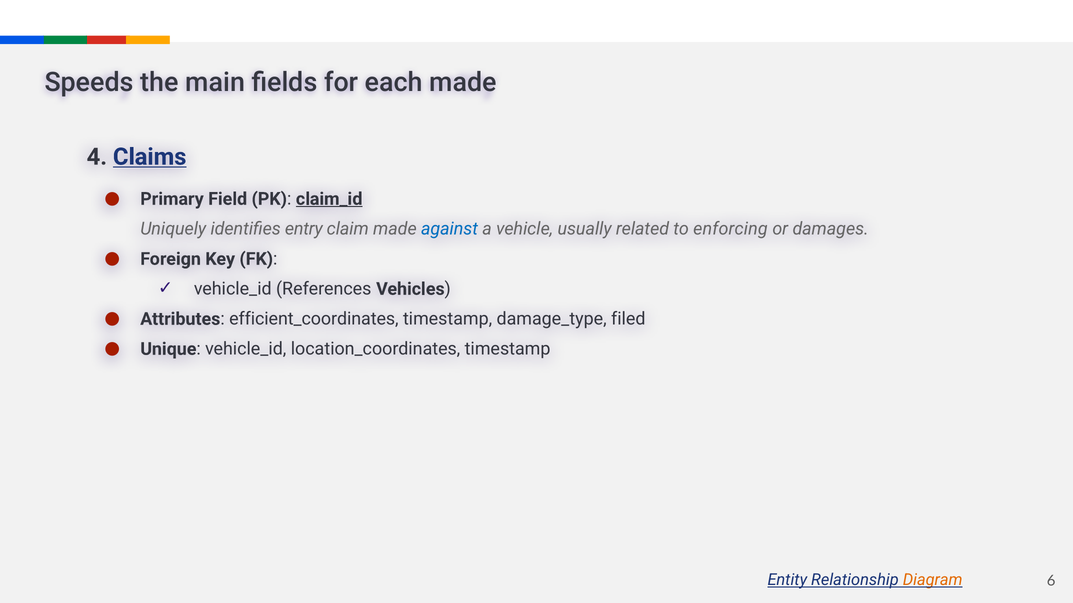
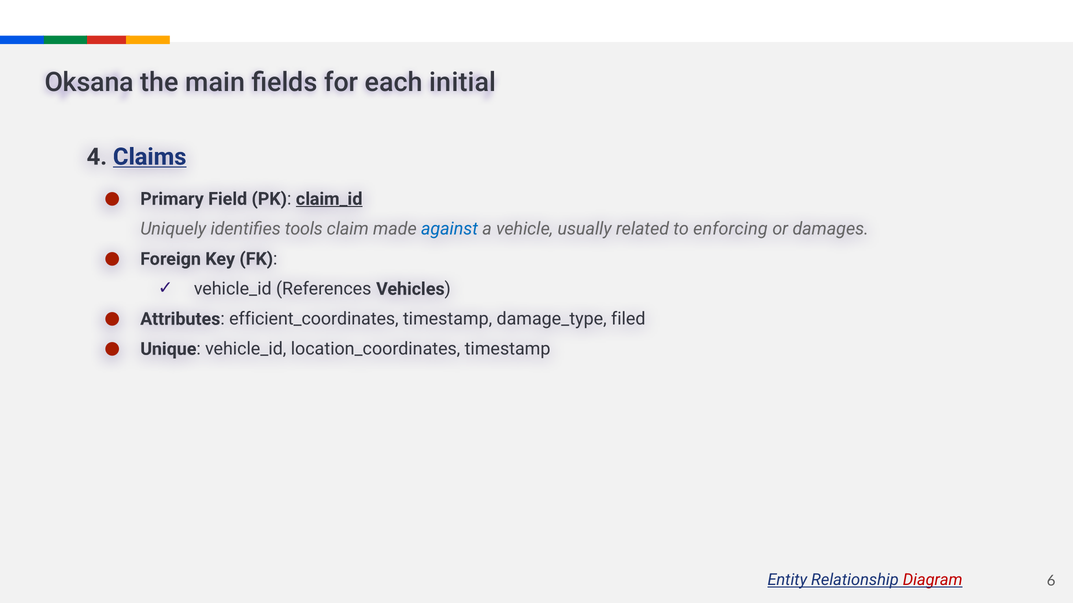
Speeds: Speeds -> Oksana (89, 82)
each made: made -> initial (463, 82)
entry: entry -> tools (304, 229)
Diagram colour: orange -> red (933, 581)
